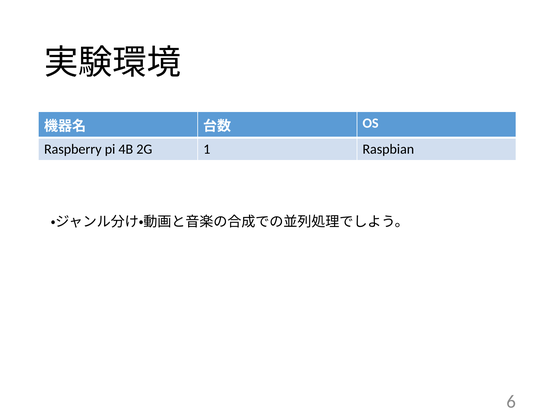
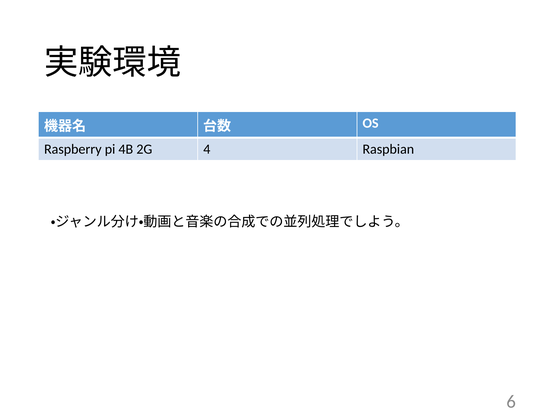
1: 1 -> 4 (207, 149)
